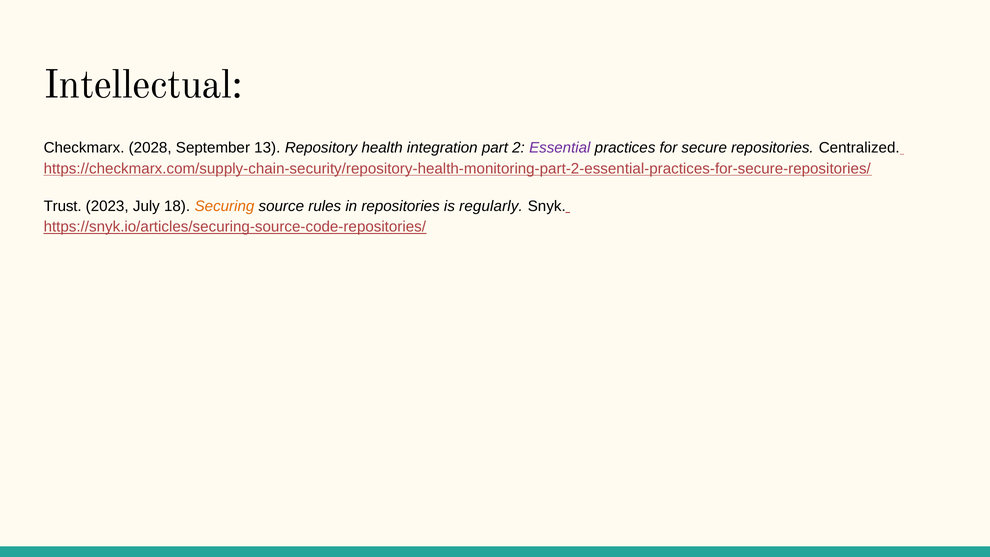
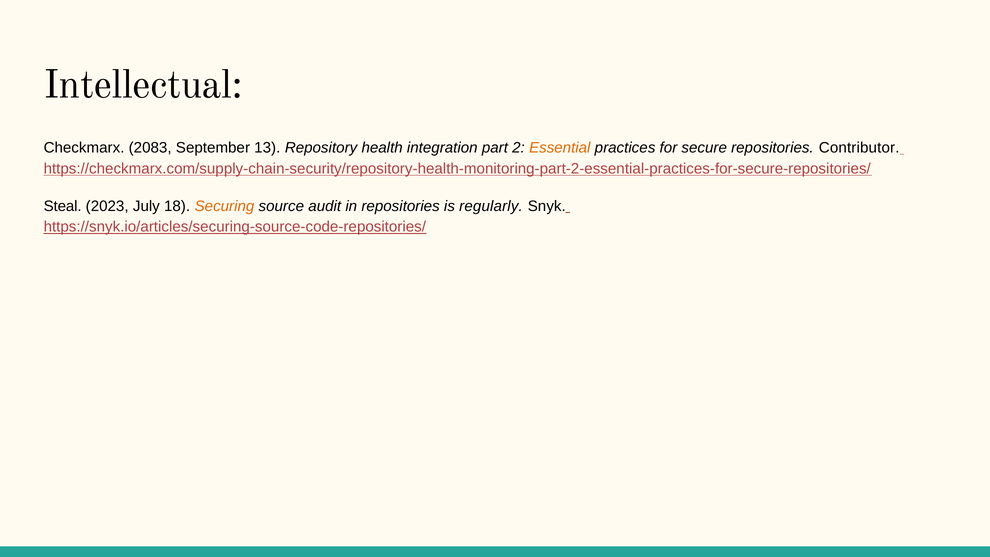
2028: 2028 -> 2083 (150, 148)
Essential colour: purple -> orange (560, 148)
Centralized: Centralized -> Contributor (859, 148)
Trust: Trust -> Steal (63, 206)
rules: rules -> audit (325, 206)
